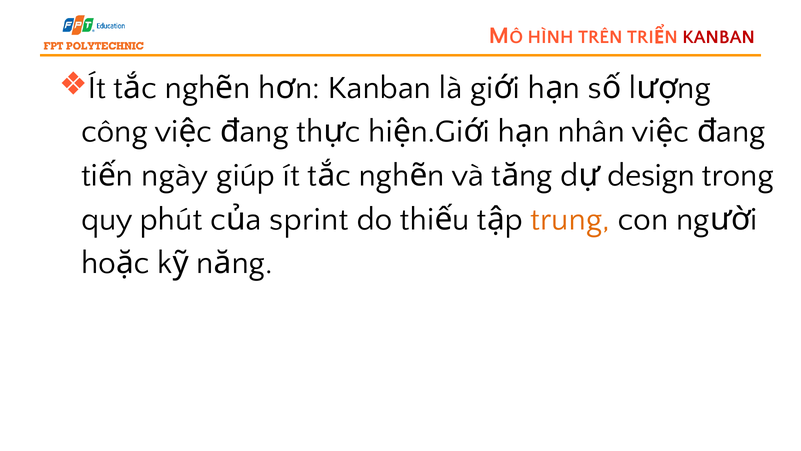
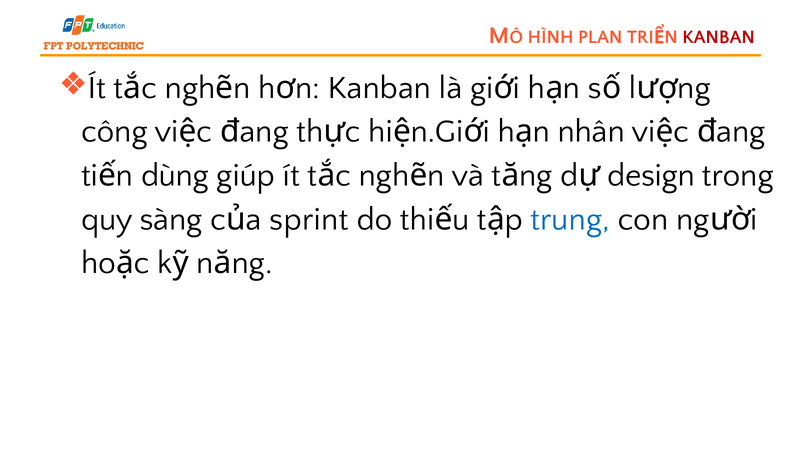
TRÊN: TRÊN -> PLAN (600, 37)
ngày: ngày -> dùng (175, 175)
phút: phút -> sàng (171, 219)
trung colour: orange -> blue (570, 219)
